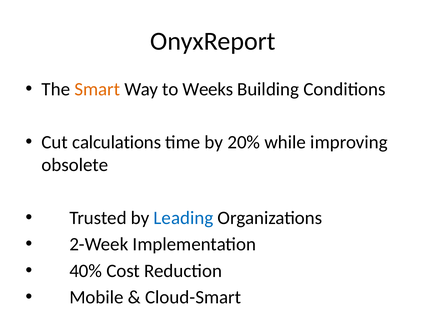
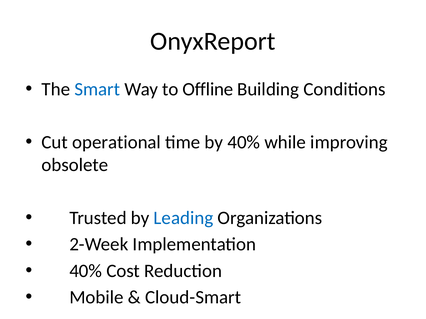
Smart colour: orange -> blue (97, 89)
Weeks: Weeks -> Offline (208, 89)
calculations: calculations -> operational (117, 142)
20%: 20% -> 40% (244, 142)
